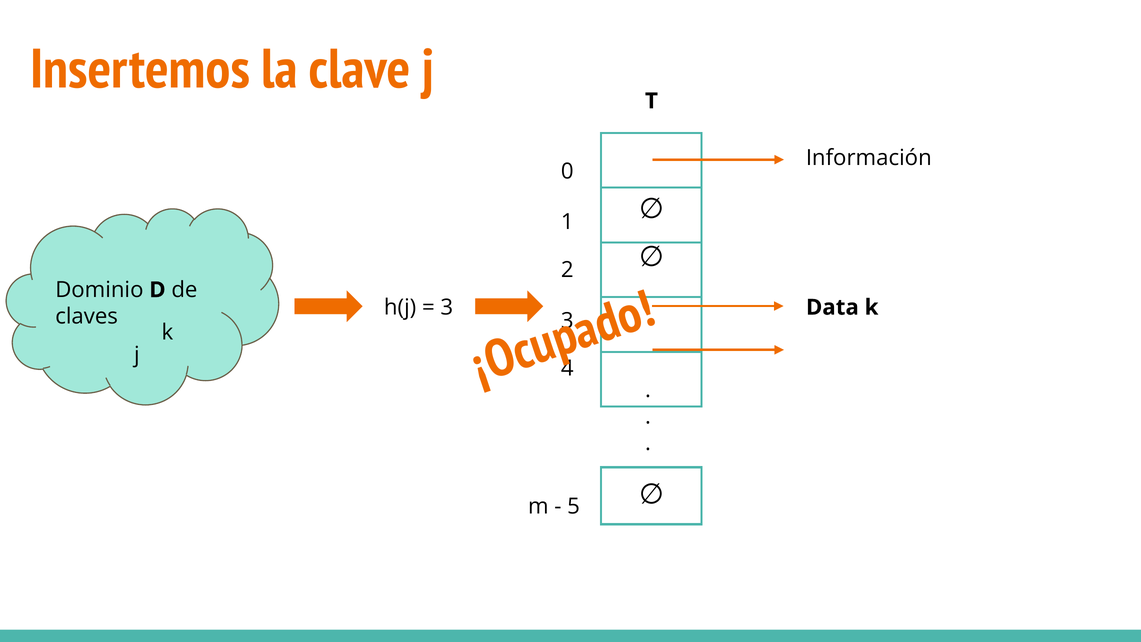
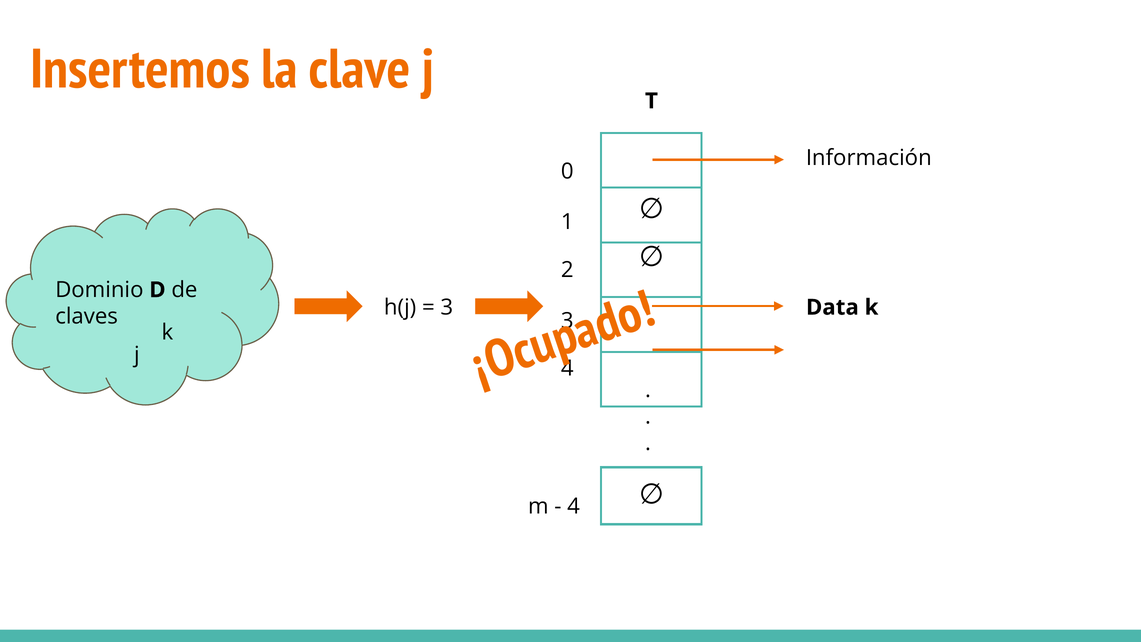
5: 5 -> 4 (574, 506)
